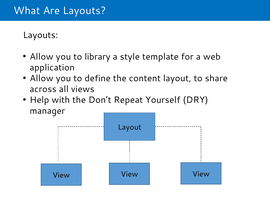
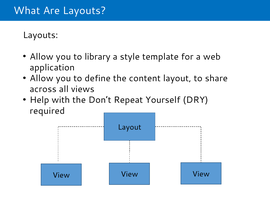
manager: manager -> required (47, 111)
